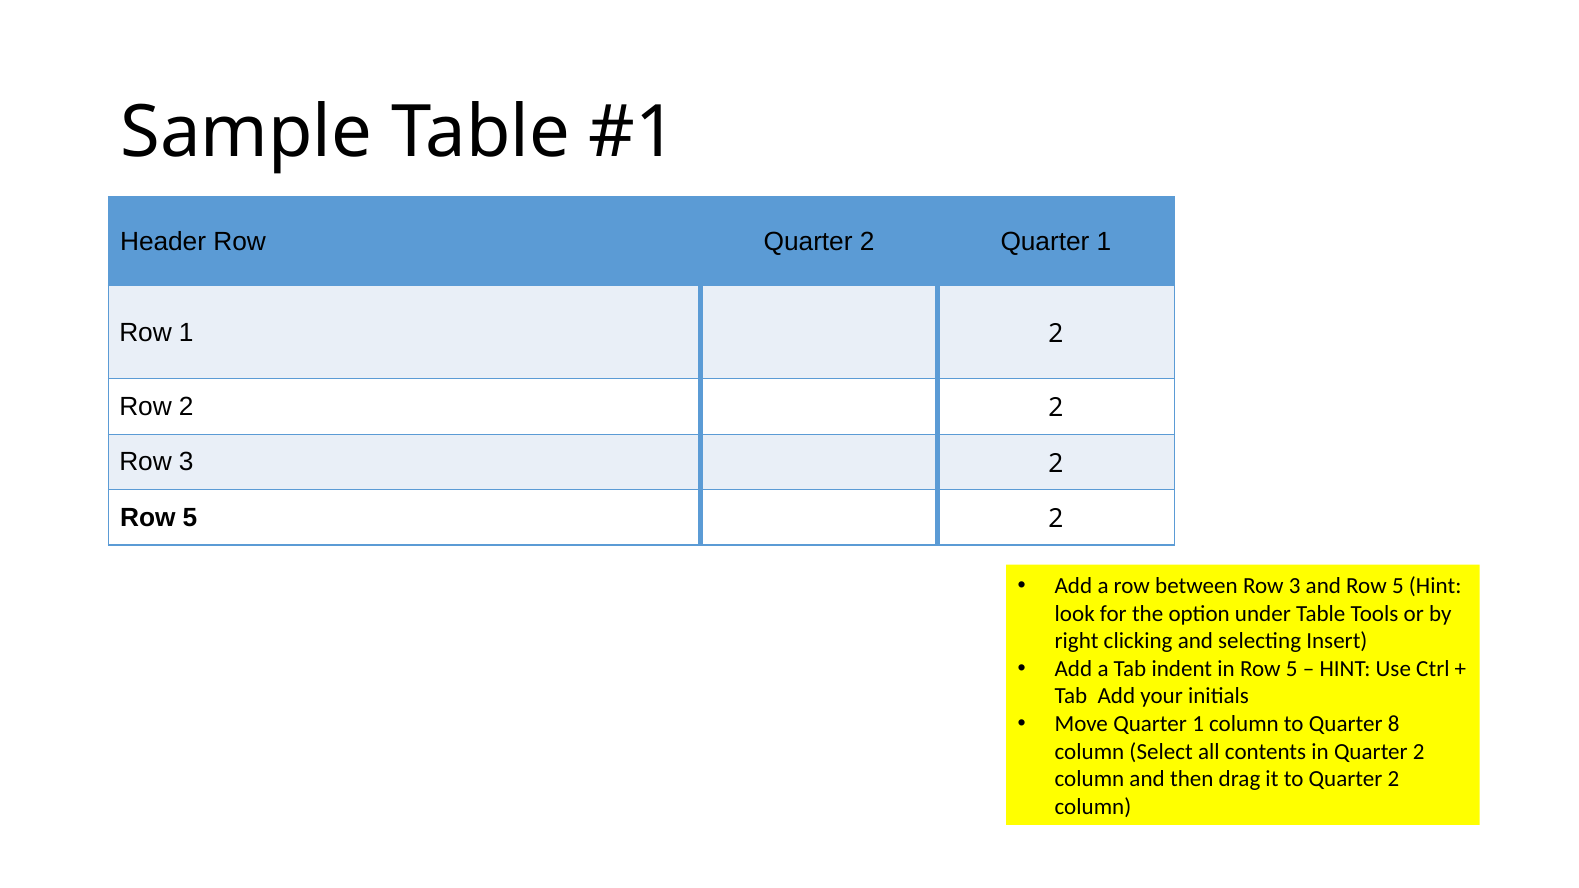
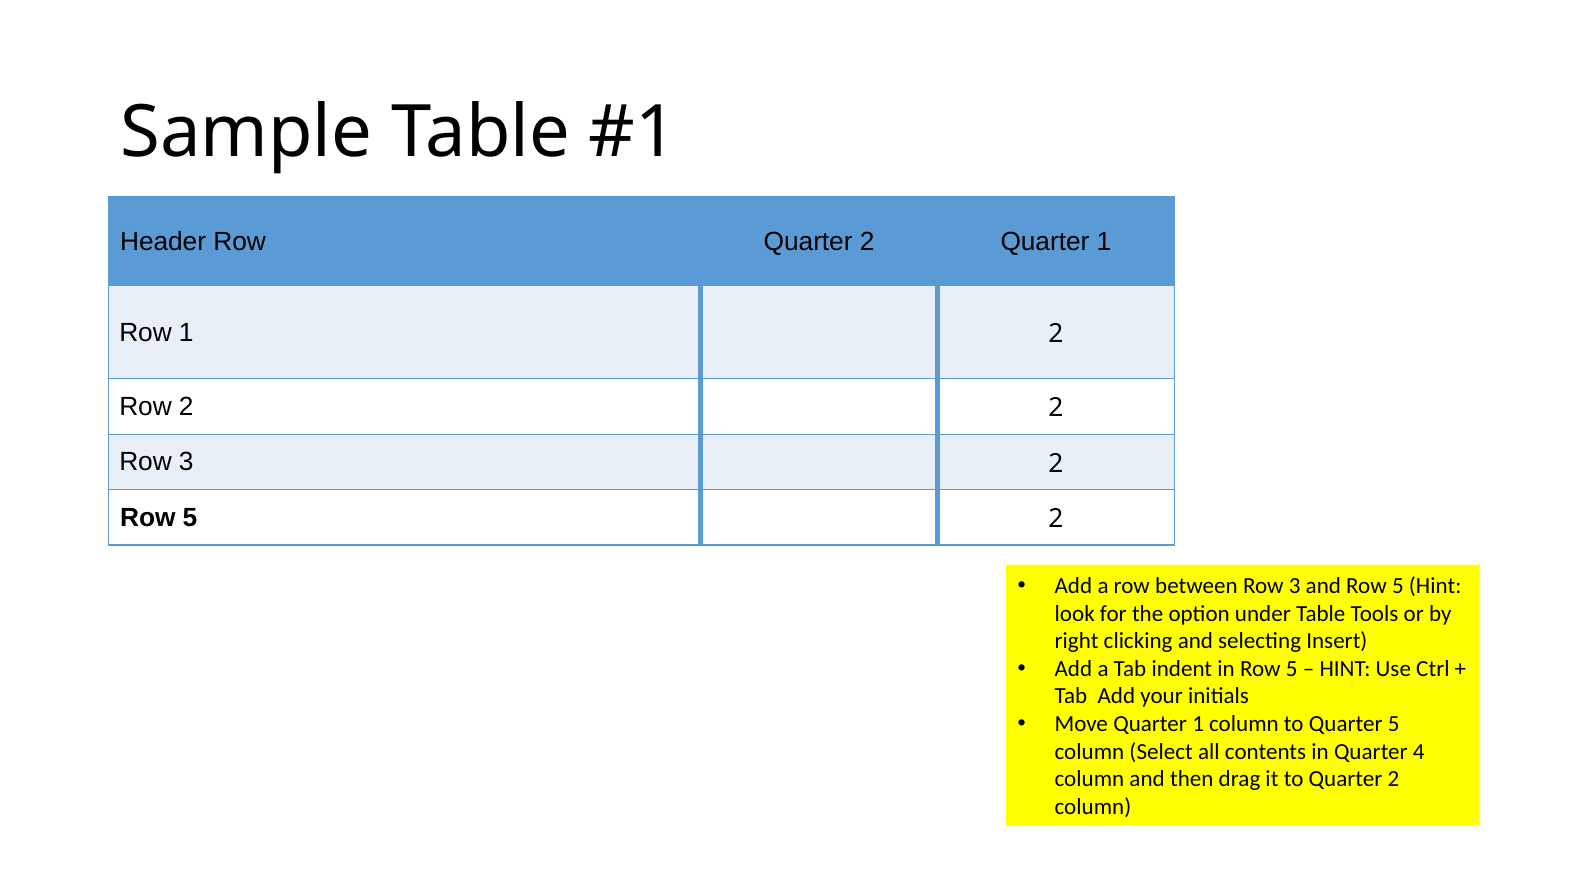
Quarter 8: 8 -> 5 (1394, 724)
in Quarter 2: 2 -> 4 (1419, 752)
